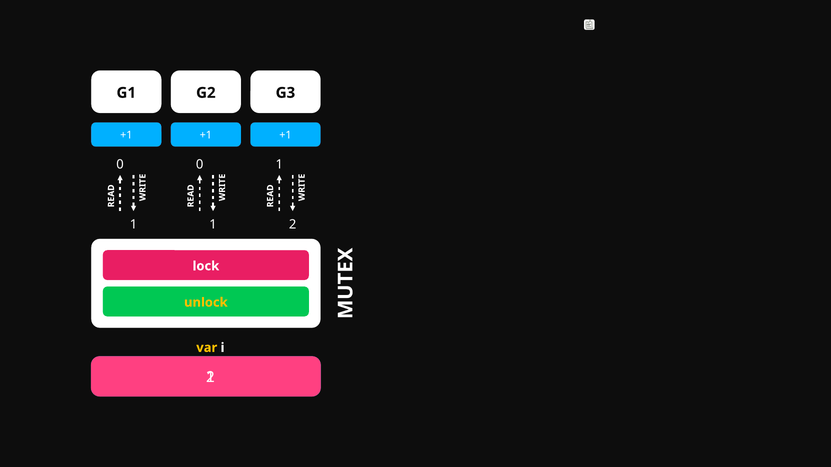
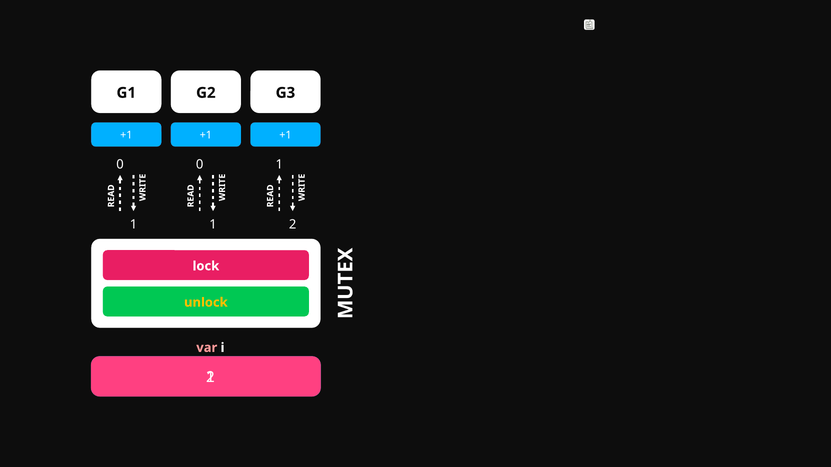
var colour: yellow -> pink (207, 348)
